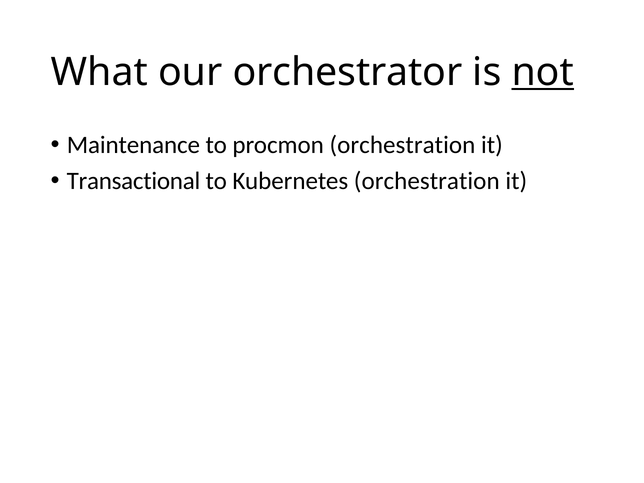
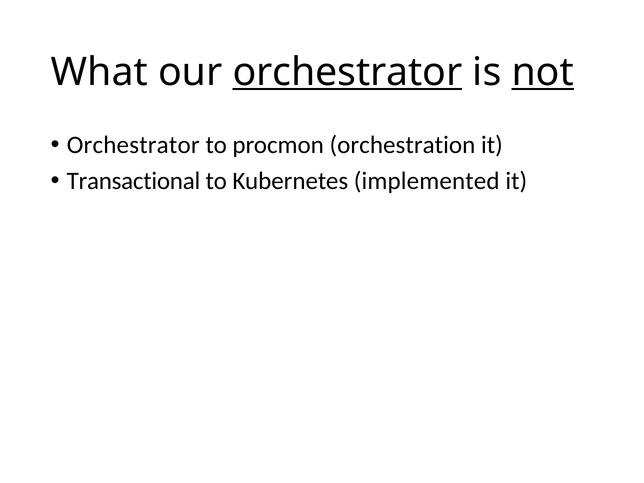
orchestrator underline: none -> present (347, 72)
Maintenance: Maintenance -> Orchestrator (133, 145)
Kubernetes orchestration: orchestration -> implemented (427, 181)
